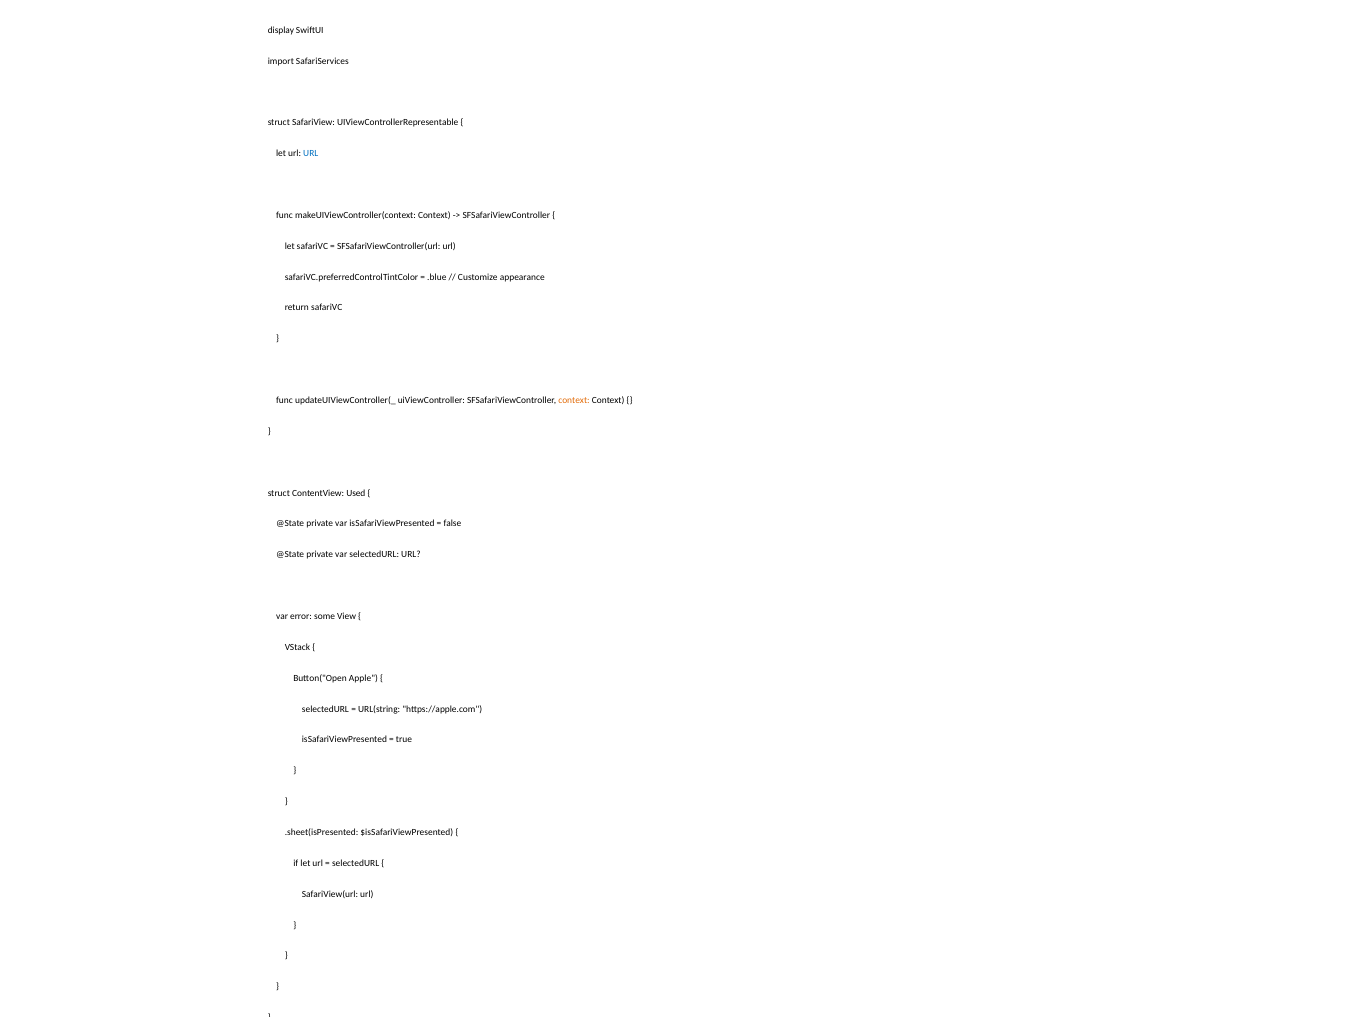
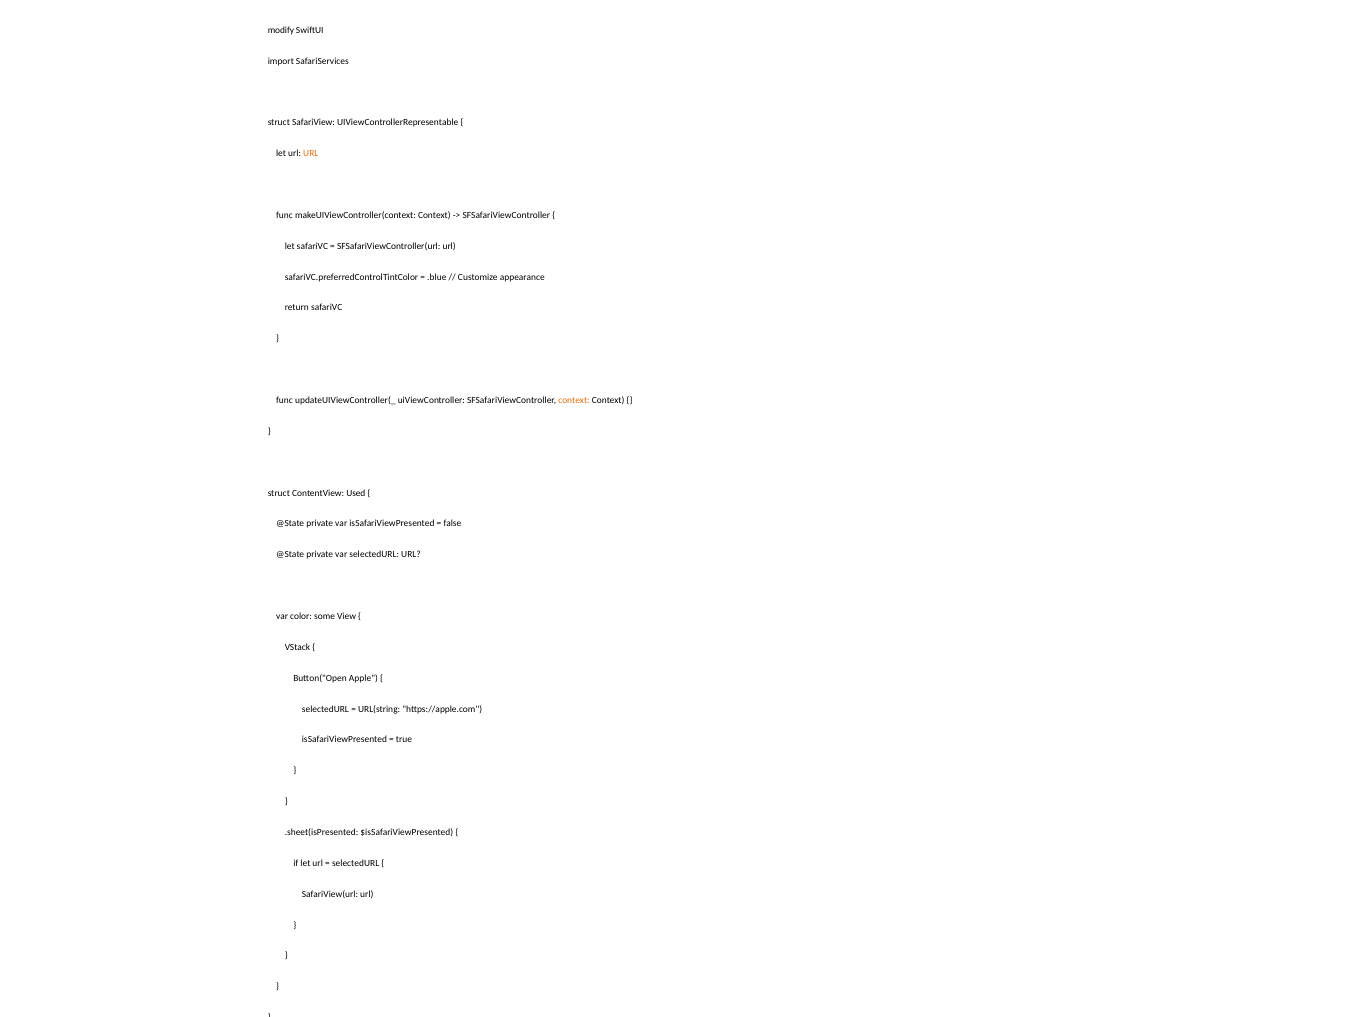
display: display -> modify (281, 30)
URL colour: blue -> orange (311, 153)
error: error -> color (301, 616)
